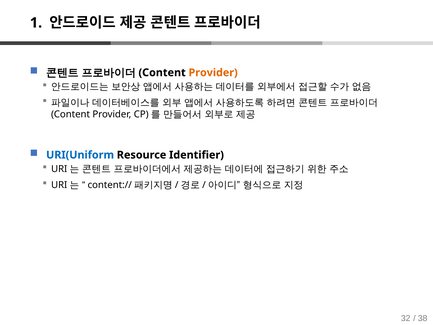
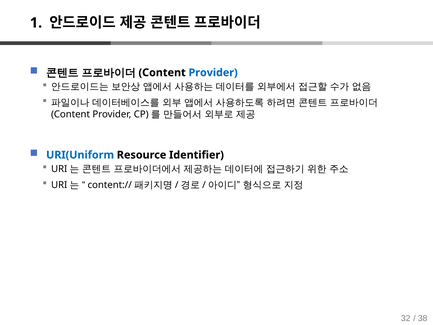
Provider colour: orange -> blue (213, 73)
